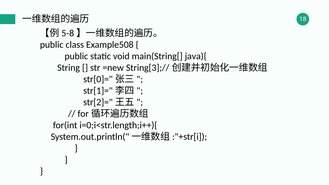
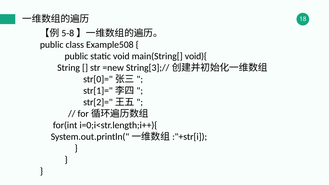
java){: java){ -> void){ (196, 56)
